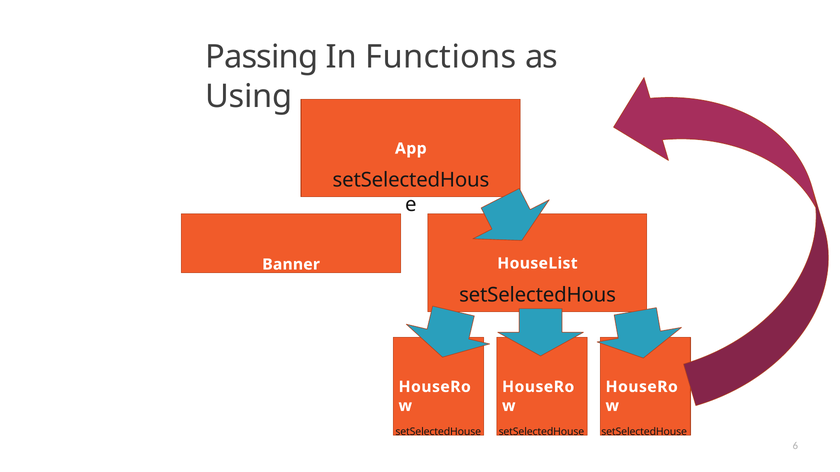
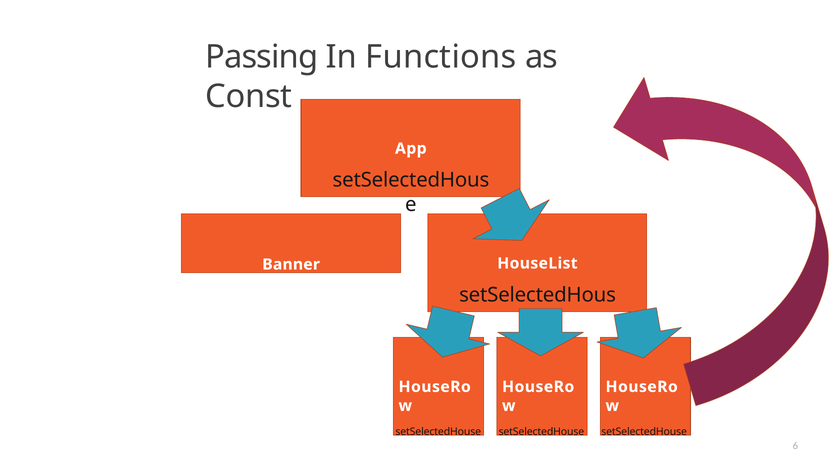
Using: Using -> Const (249, 96)
